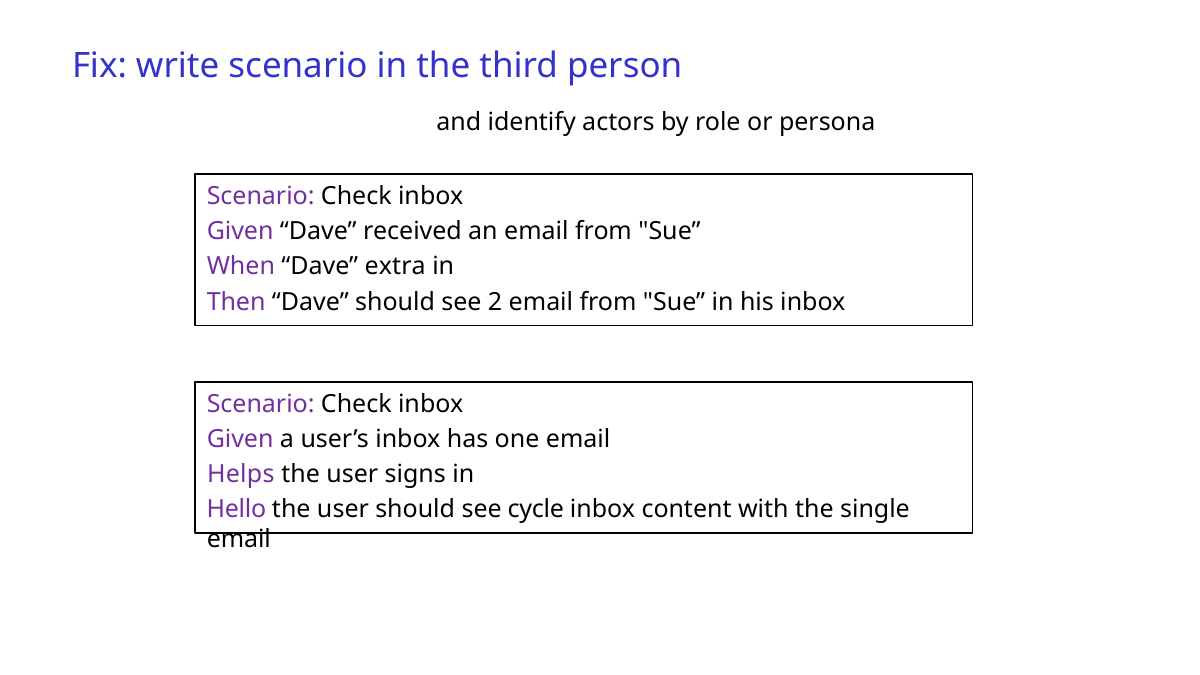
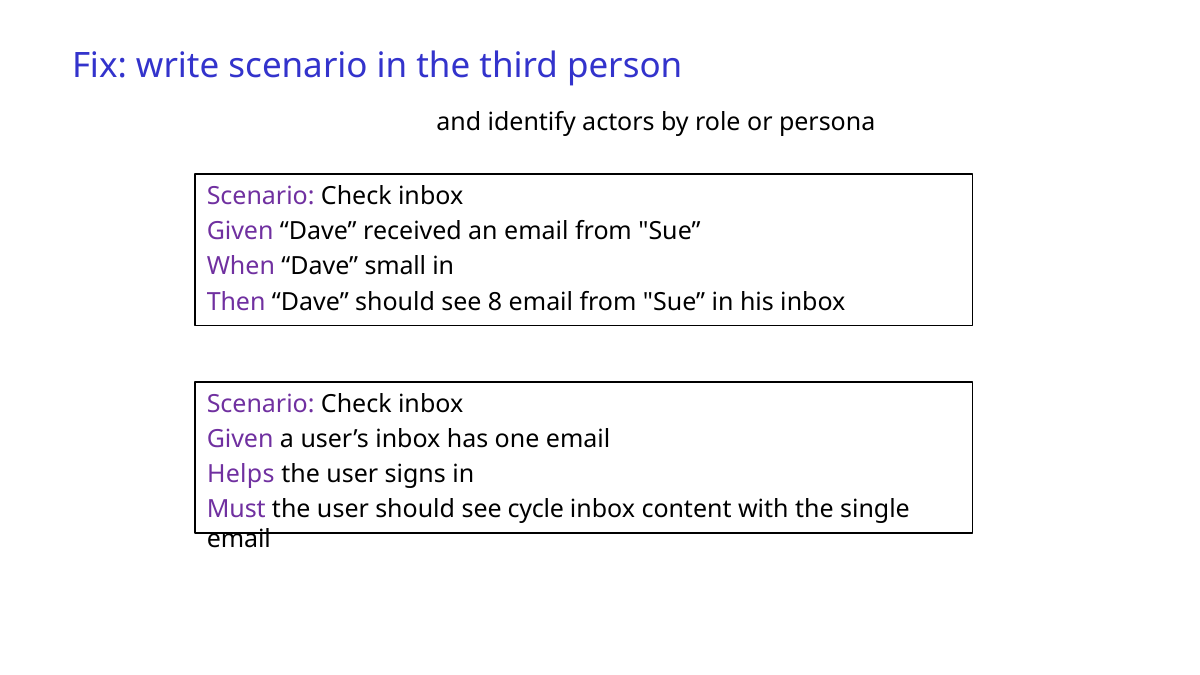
extra: extra -> small (395, 267)
2: 2 -> 8 (495, 302)
Hello: Hello -> Must (236, 510)
